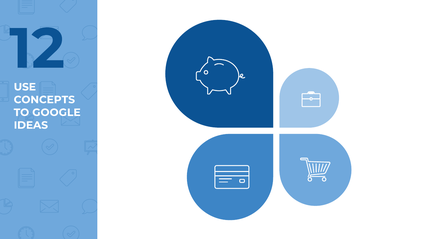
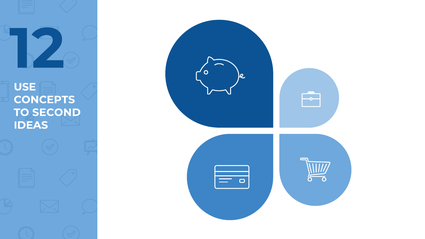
GOOGLE: GOOGLE -> SECOND (56, 112)
